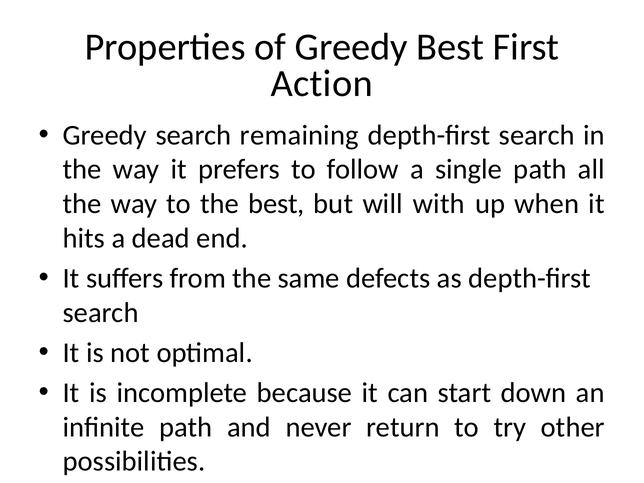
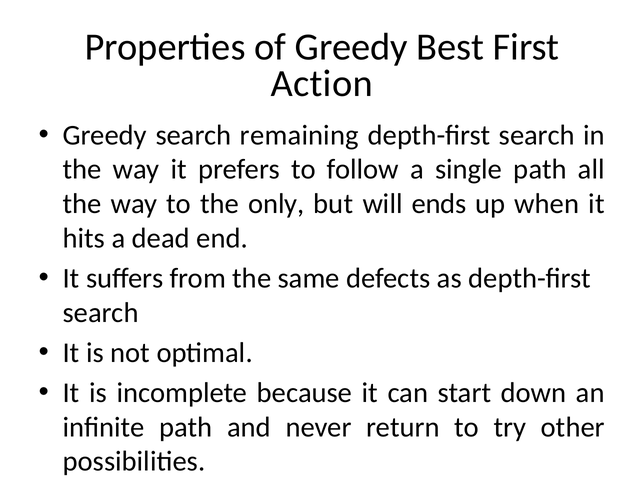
the best: best -> only (276, 204)
with: with -> ends (439, 204)
